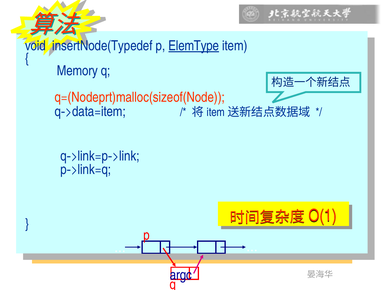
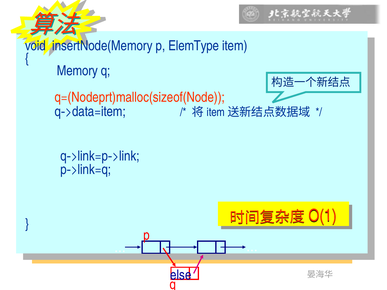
insertNode(Typedef: insertNode(Typedef -> insertNode(Memory (102, 46)
ElemType underline: present -> none (194, 46)
argc: argc -> else (181, 275)
